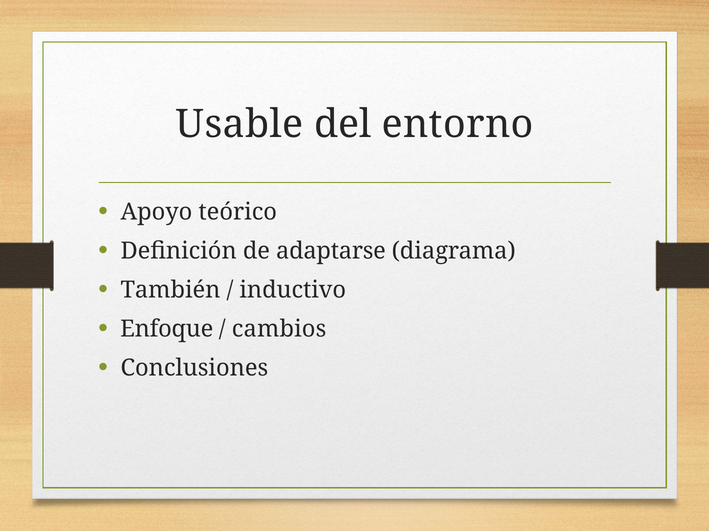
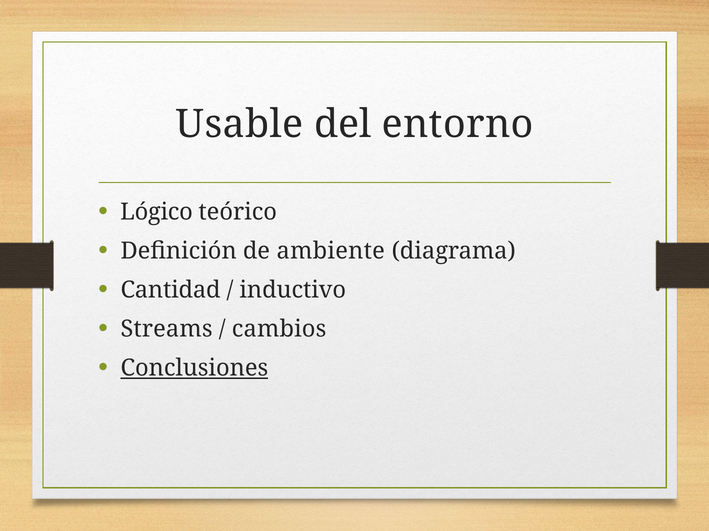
Apoyo: Apoyo -> Lógico (157, 212)
adaptarse: adaptarse -> ambiente (331, 251)
También: También -> Cantidad (171, 290)
Enfoque: Enfoque -> Streams (167, 329)
Conclusiones underline: none -> present (194, 368)
